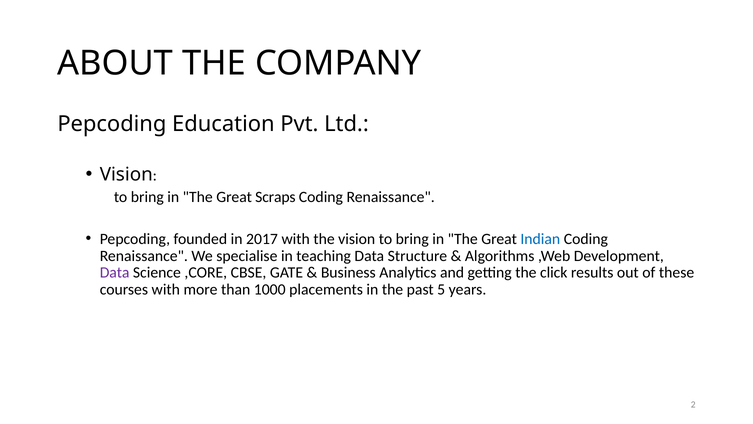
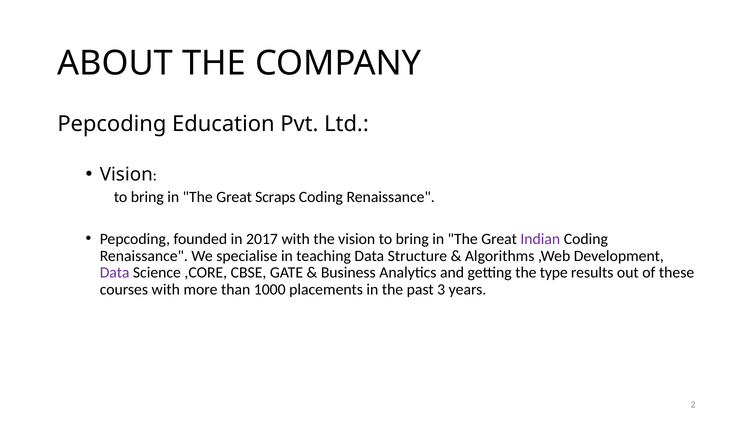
Indian colour: blue -> purple (540, 239)
click: click -> type (554, 273)
5: 5 -> 3 (441, 289)
